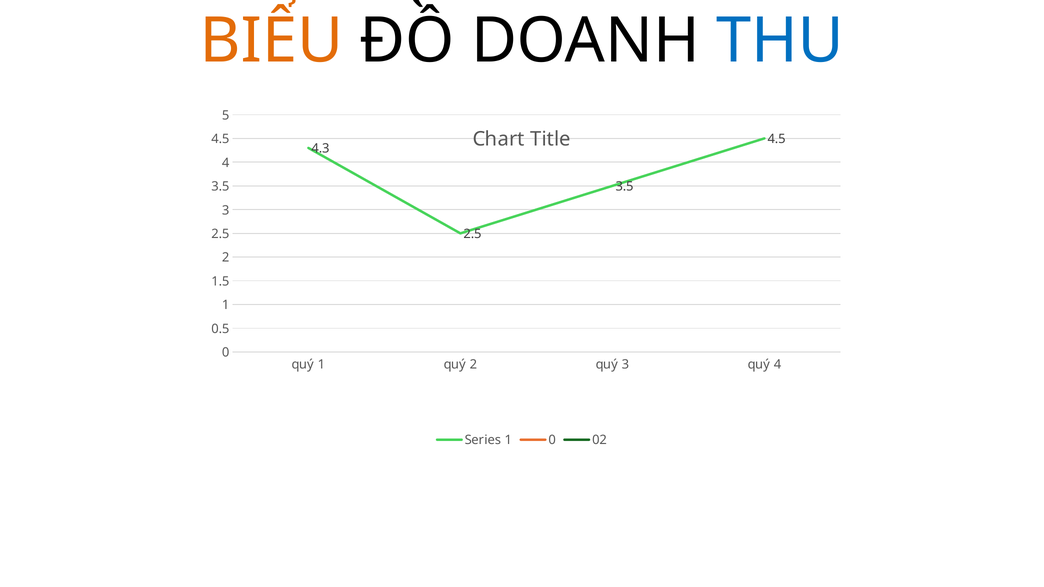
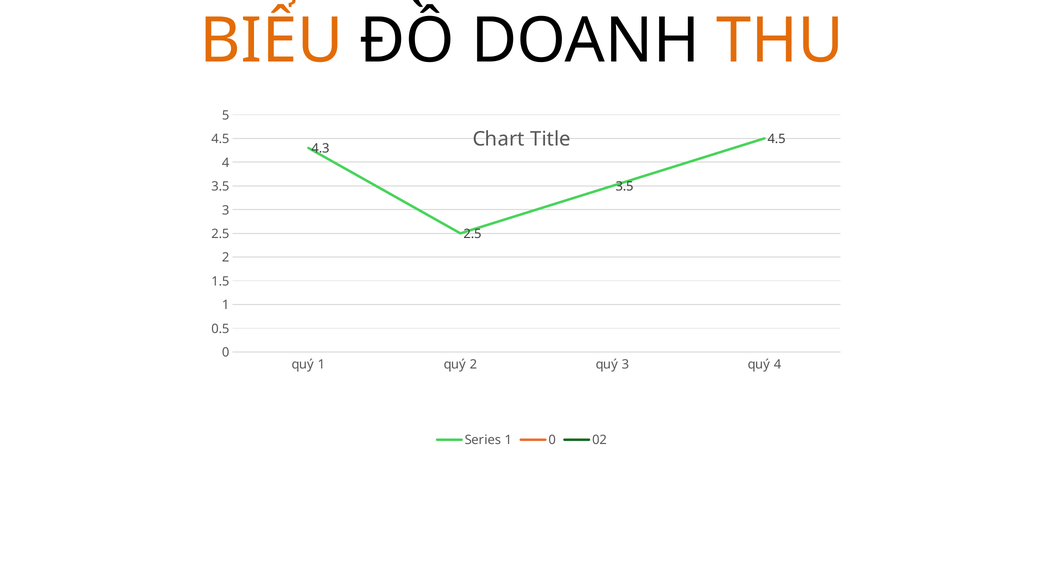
THU colour: blue -> orange (780, 41)
